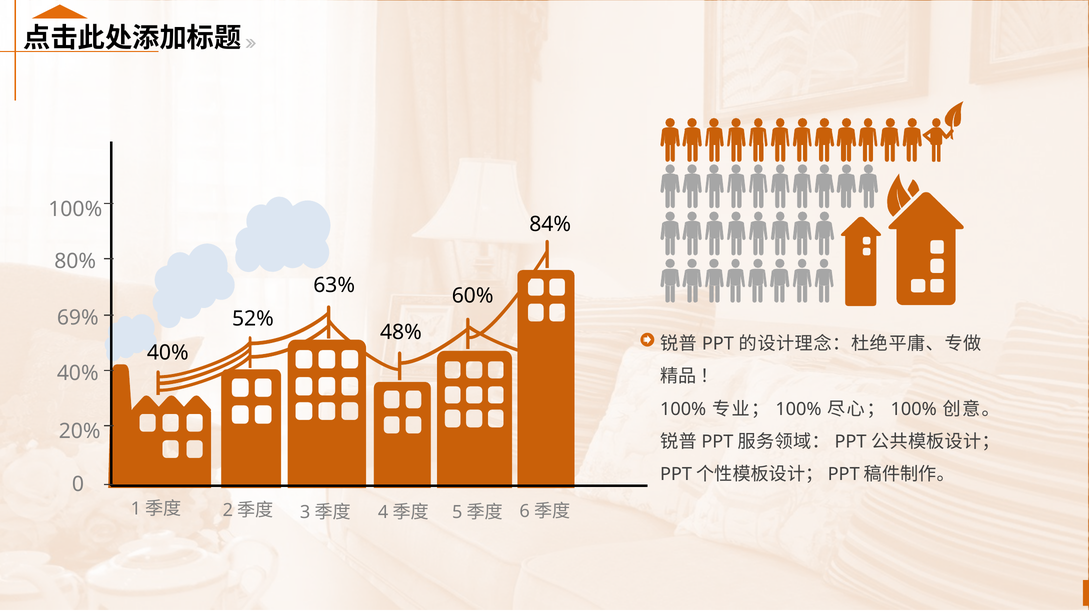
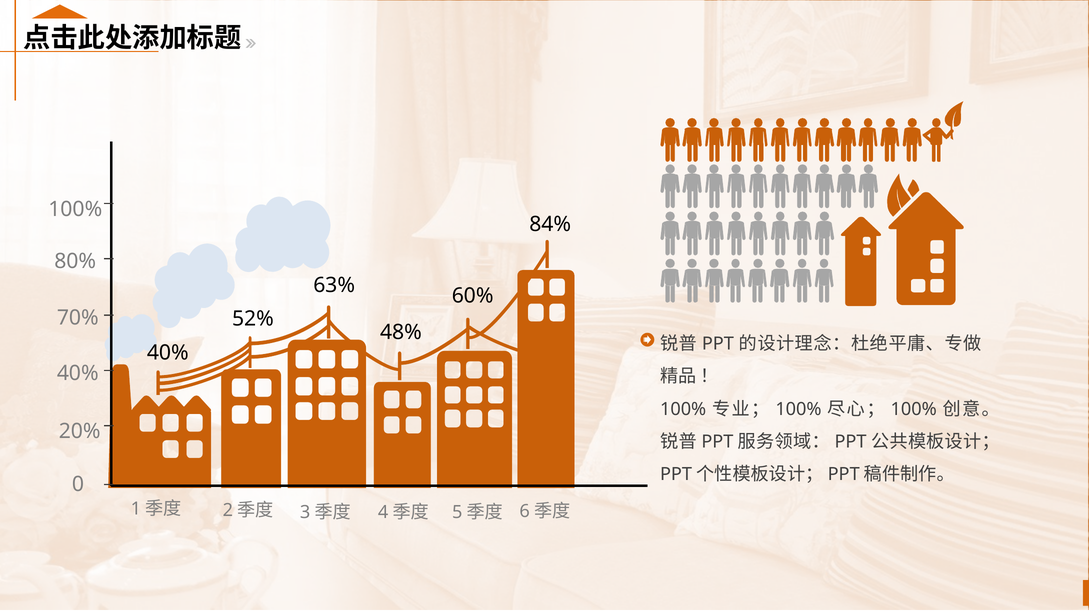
69%: 69% -> 70% (78, 318)
